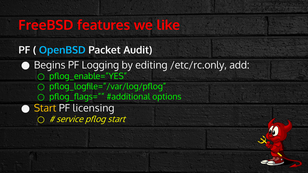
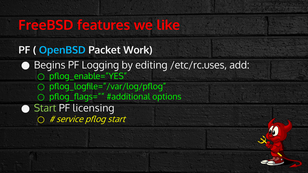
Audit: Audit -> Work (138, 50)
/etc/rc.only: /etc/rc.only -> /etc/rc.uses (198, 65)
Start colour: yellow -> light green (45, 108)
